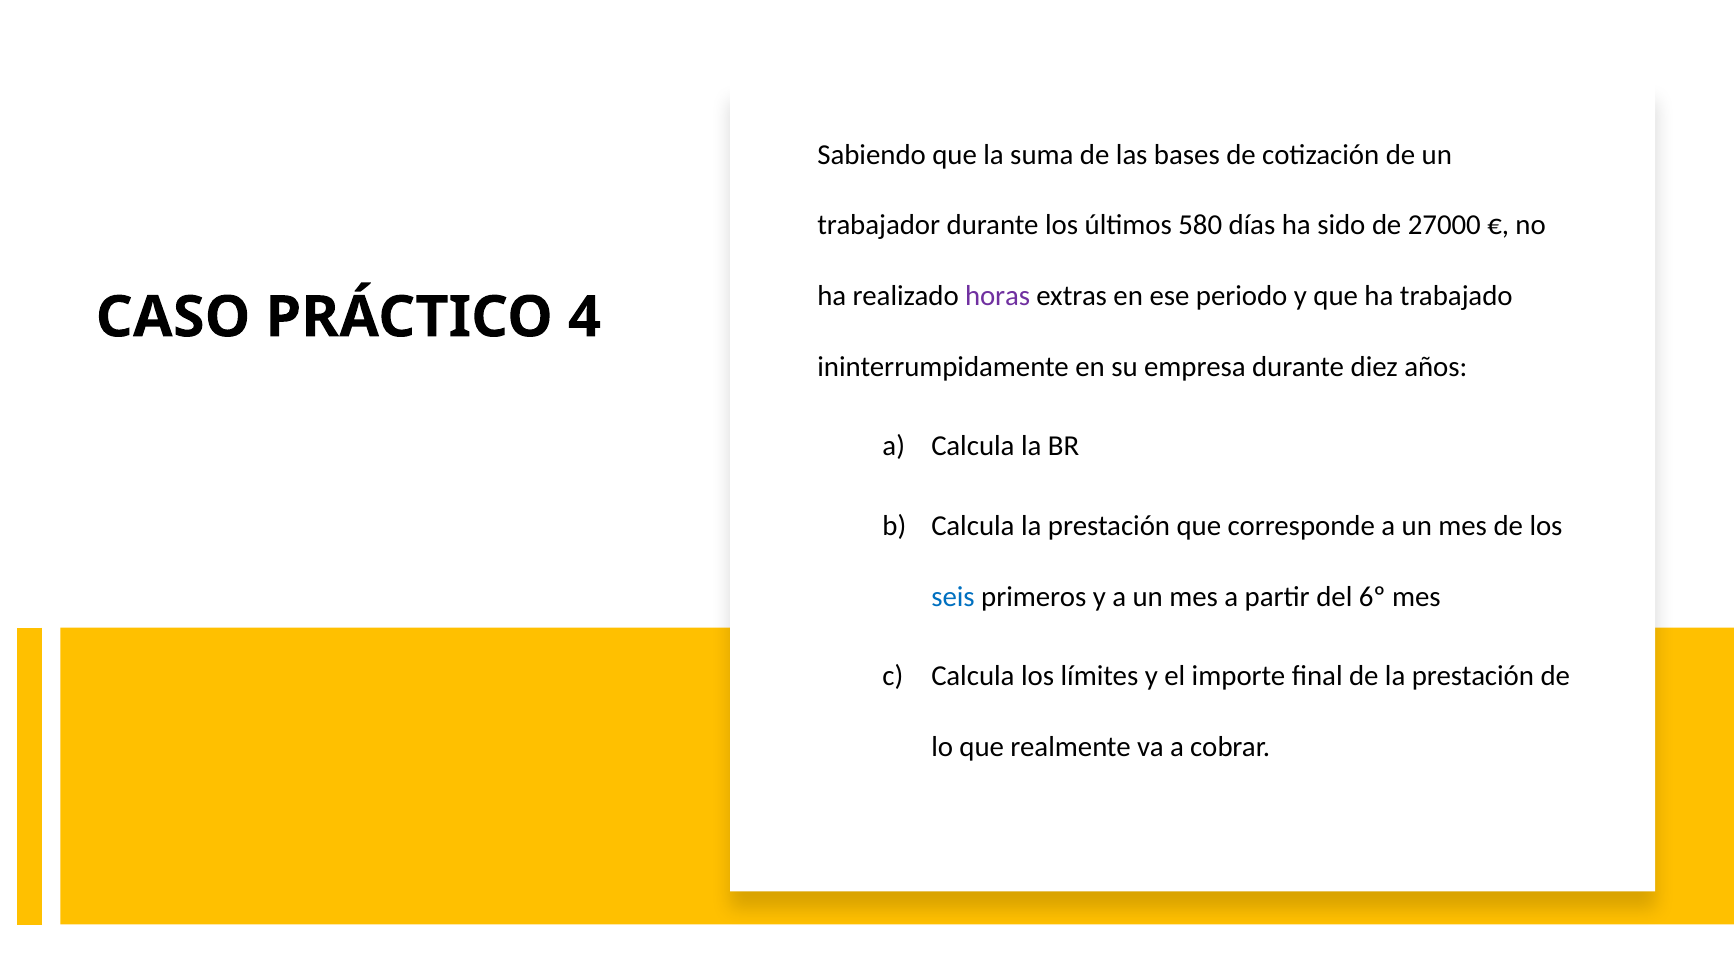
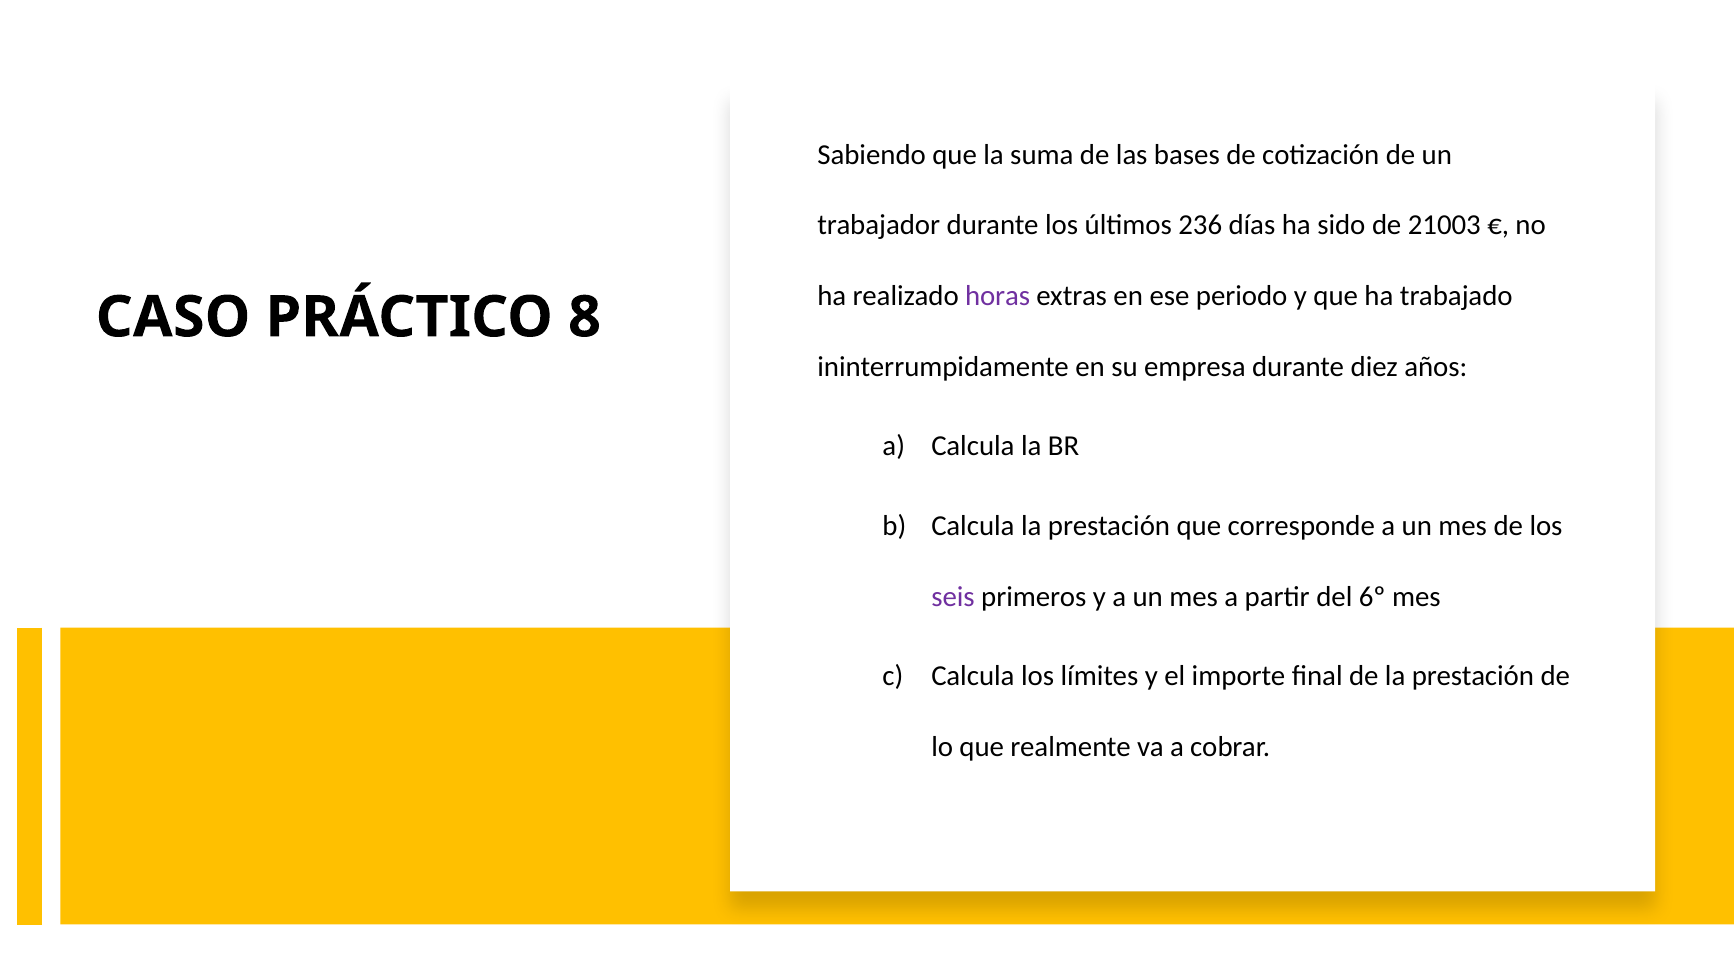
580: 580 -> 236 (1200, 225)
27000: 27000 -> 21003 (1444, 225)
4: 4 -> 8 (585, 317)
seis colour: blue -> purple (953, 597)
